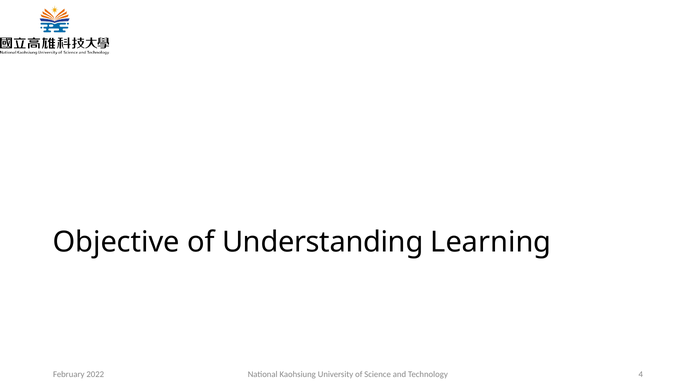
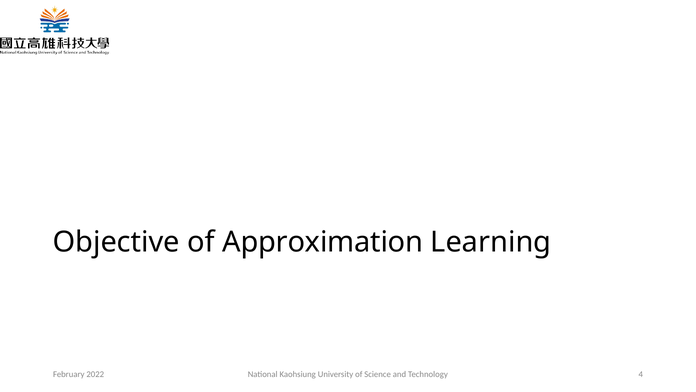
Understanding: Understanding -> Approximation (323, 242)
